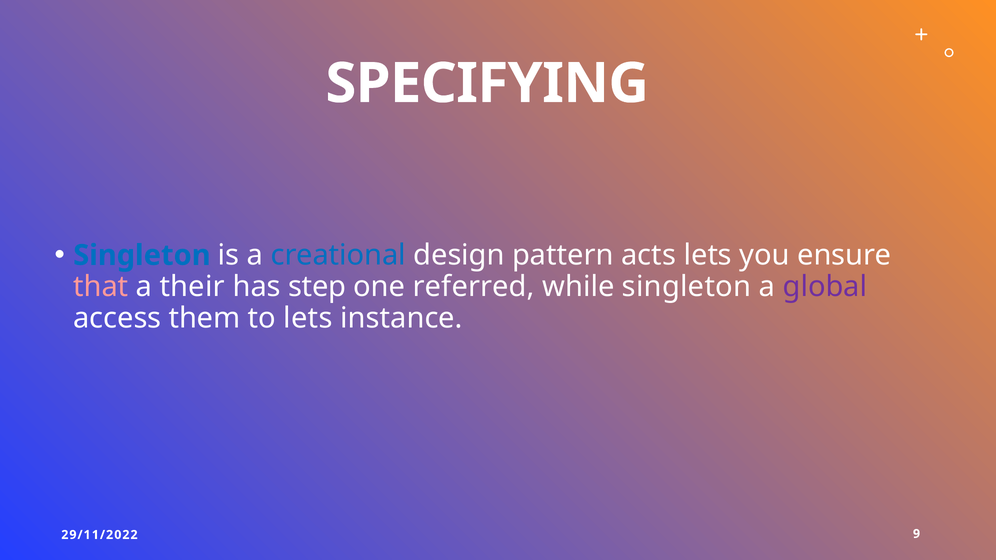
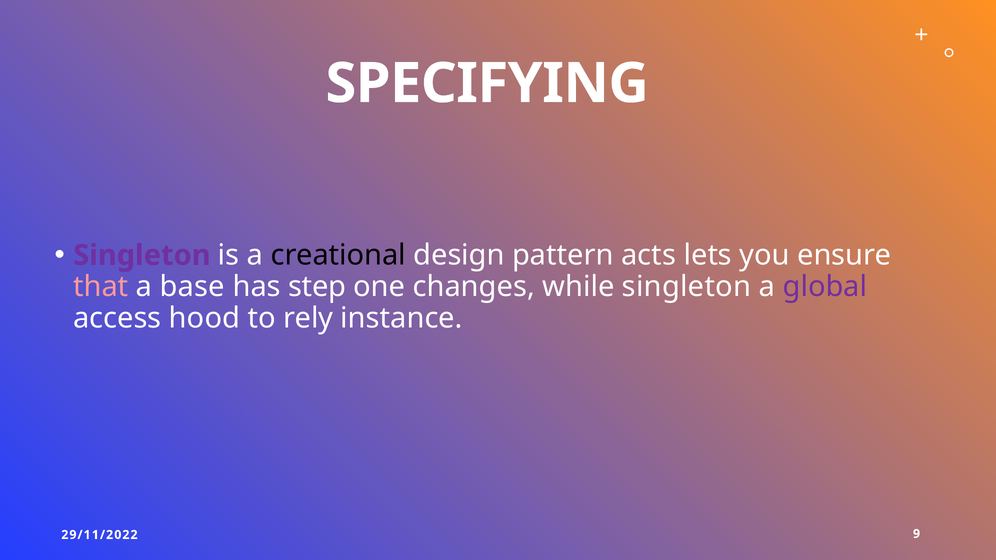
Singleton colour: blue -> purple (142, 255)
creational colour: blue -> black (338, 255)
their: their -> base (192, 287)
referred: referred -> changes (474, 287)
them: them -> hood (204, 318)
to lets: lets -> rely (308, 318)
